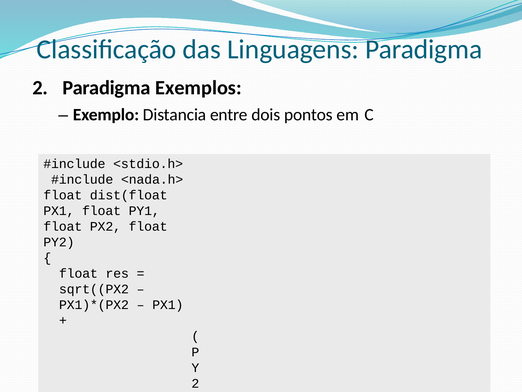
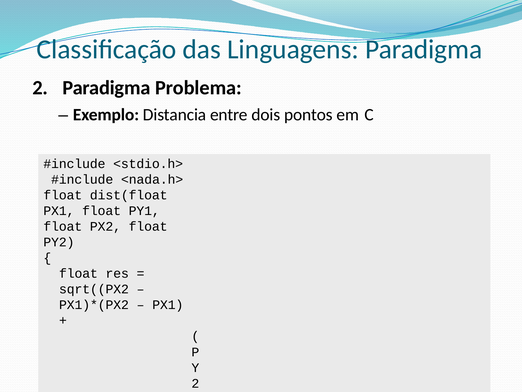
Exemplos: Exemplos -> Problema (198, 88)
